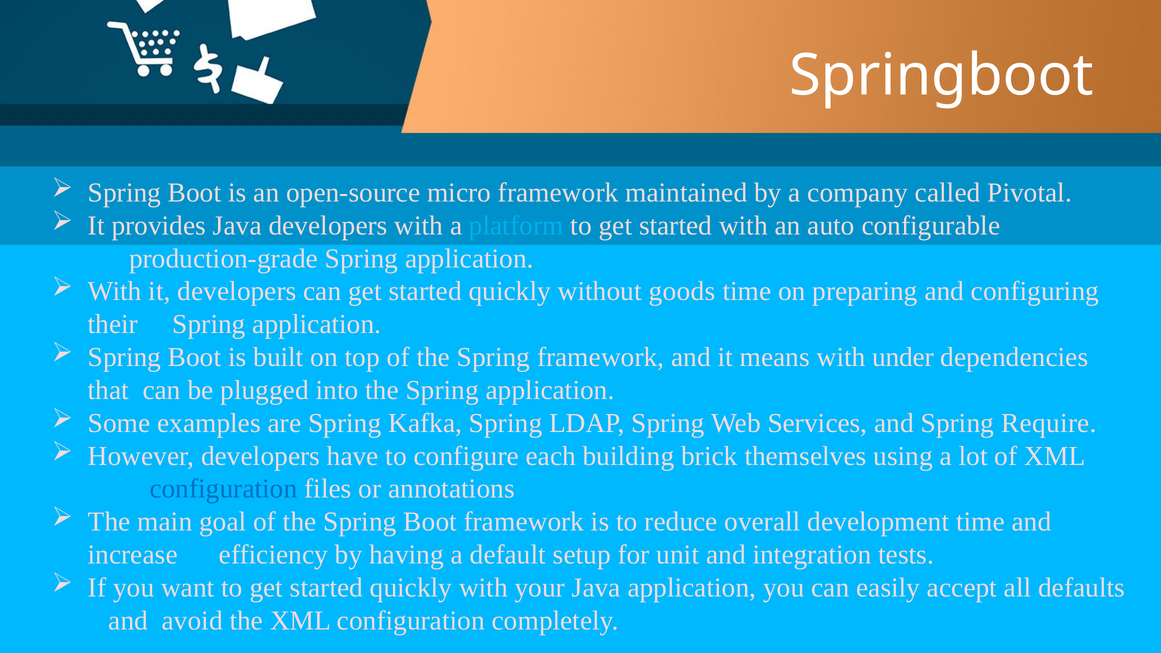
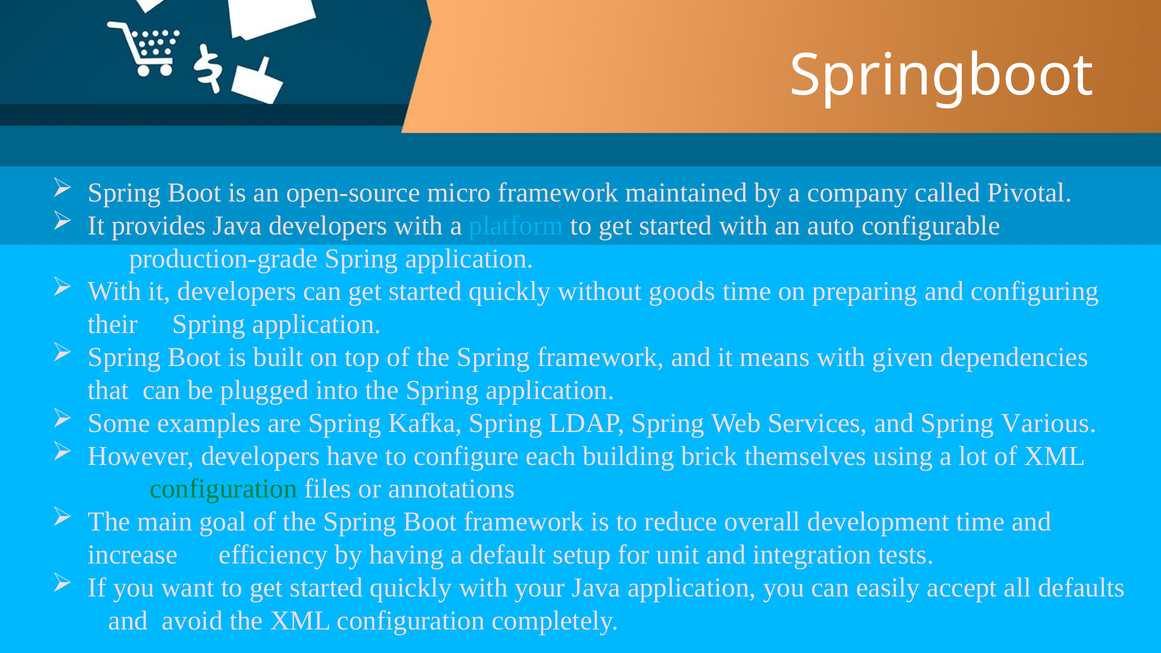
under: under -> given (903, 357)
Require: Require -> Various (1049, 423)
configuration colour: blue -> green (223, 489)
